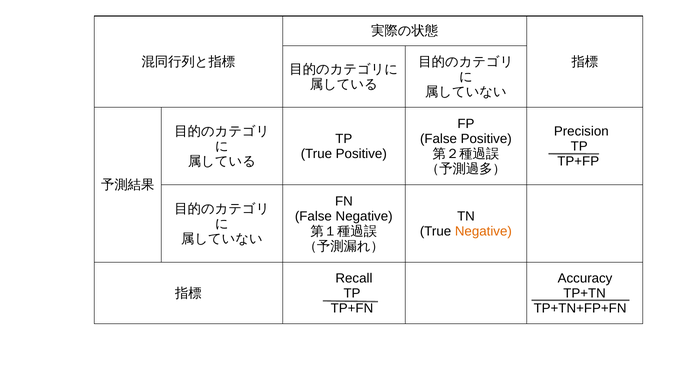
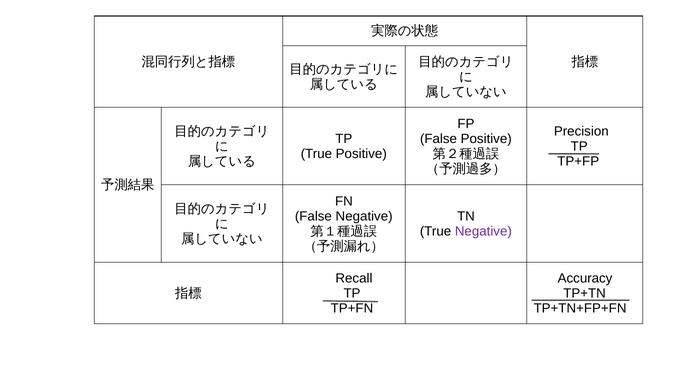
Negative colour: orange -> purple (483, 231)
